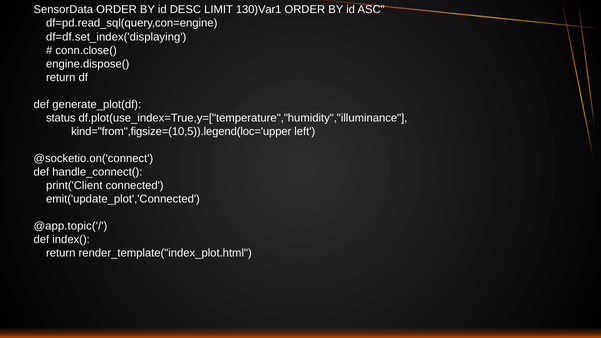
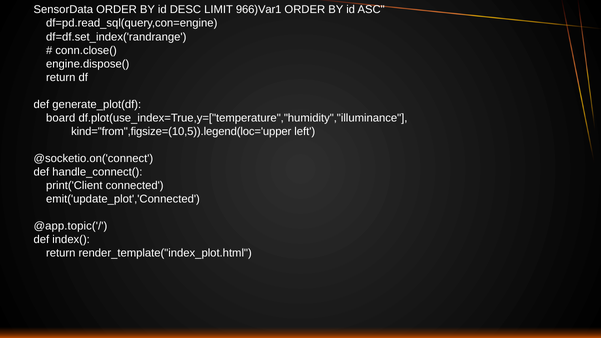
130)Var1: 130)Var1 -> 966)Var1 (259, 10)
df=df.set_index('displaying: df=df.set_index('displaying -> df=df.set_index('randrange (116, 37)
status: status -> board (61, 118)
